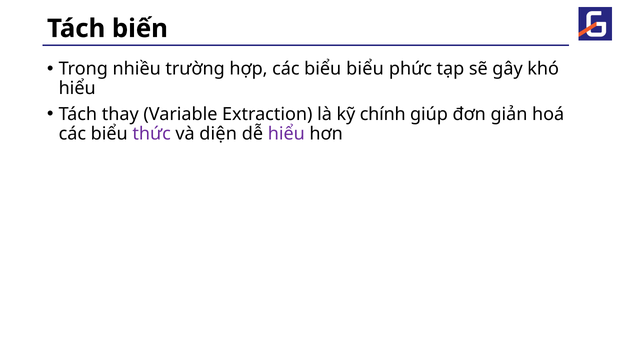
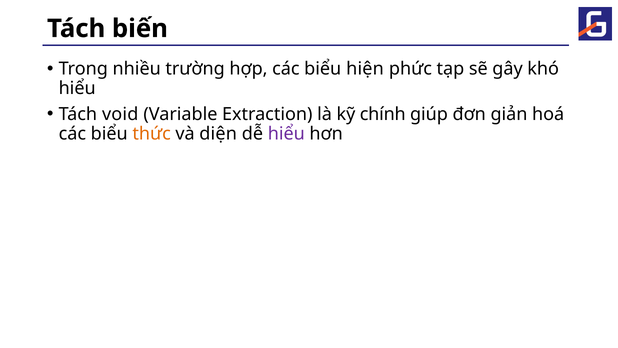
biểu biểu: biểu -> hiện (365, 69)
thay: thay -> void (120, 114)
thức colour: purple -> orange (152, 134)
